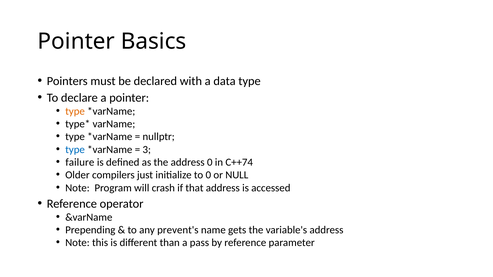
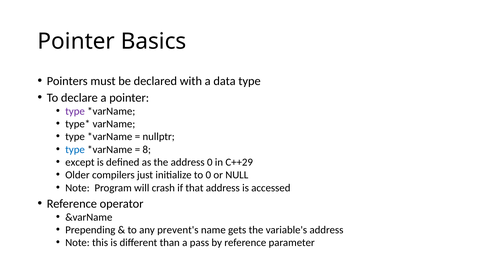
type colour: orange -> purple (75, 111)
3: 3 -> 8 (147, 150)
failure: failure -> except (80, 162)
C++74: C++74 -> C++29 (239, 162)
